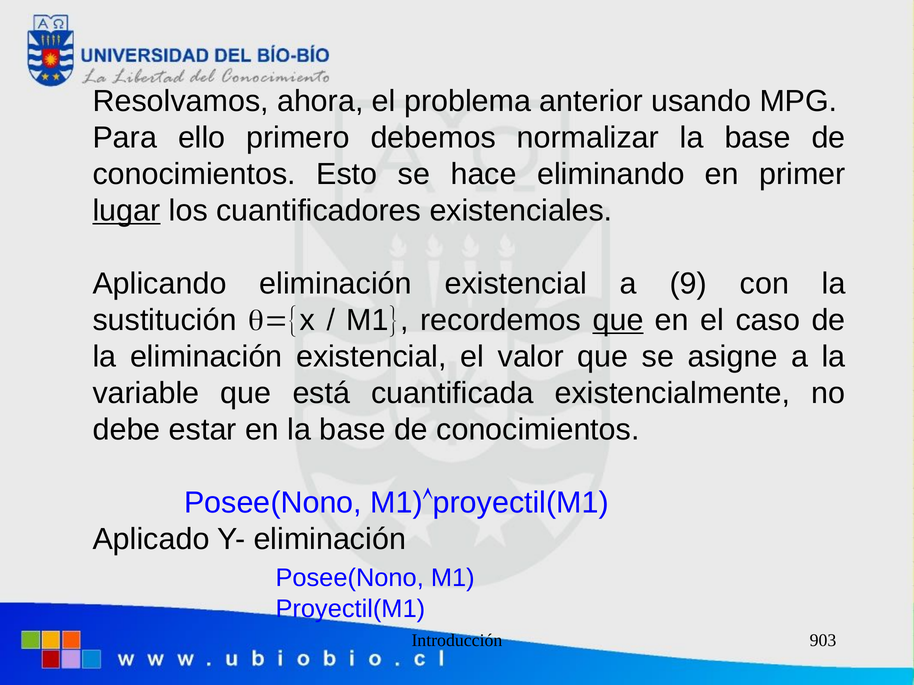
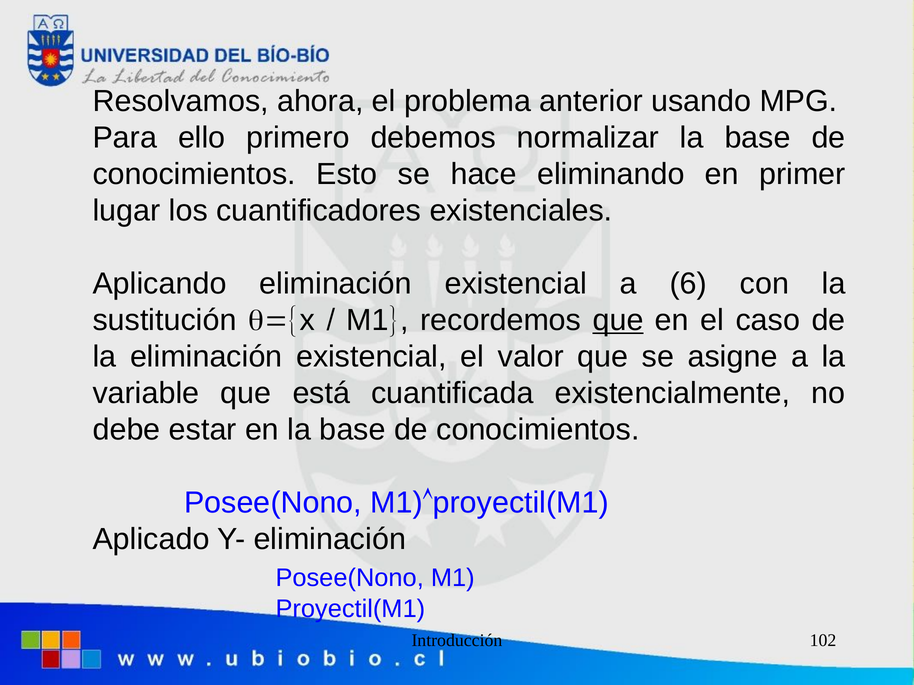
lugar underline: present -> none (127, 211)
9: 9 -> 6 (688, 284)
903: 903 -> 102 (823, 641)
